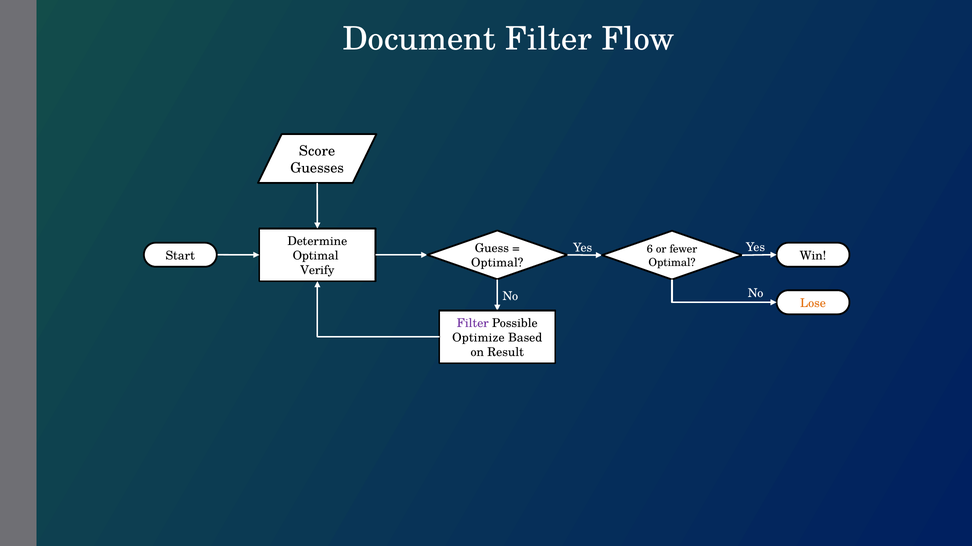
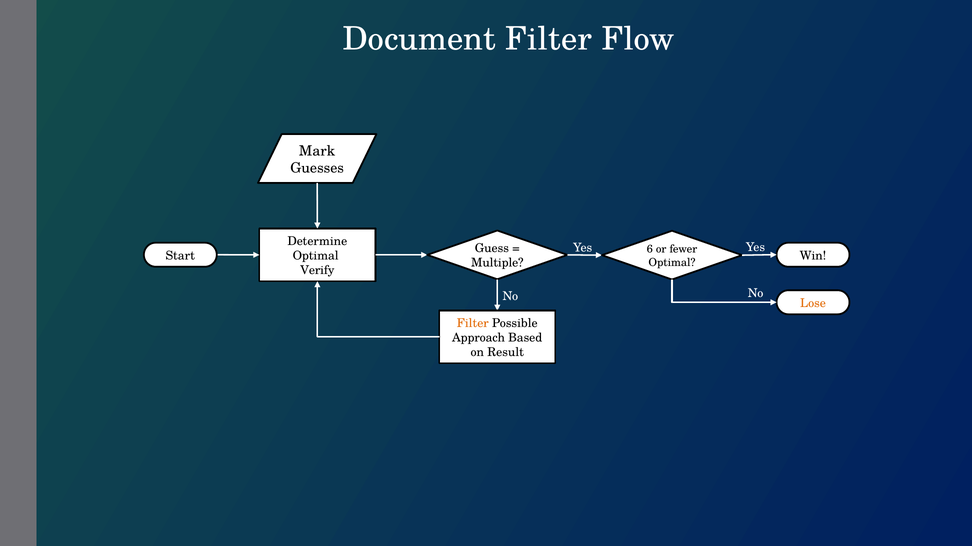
Score: Score -> Mark (317, 151)
Optimal: Optimal -> Multiple (497, 263)
Filter colour: purple -> orange (473, 324)
Optimize: Optimize -> Approach (479, 338)
